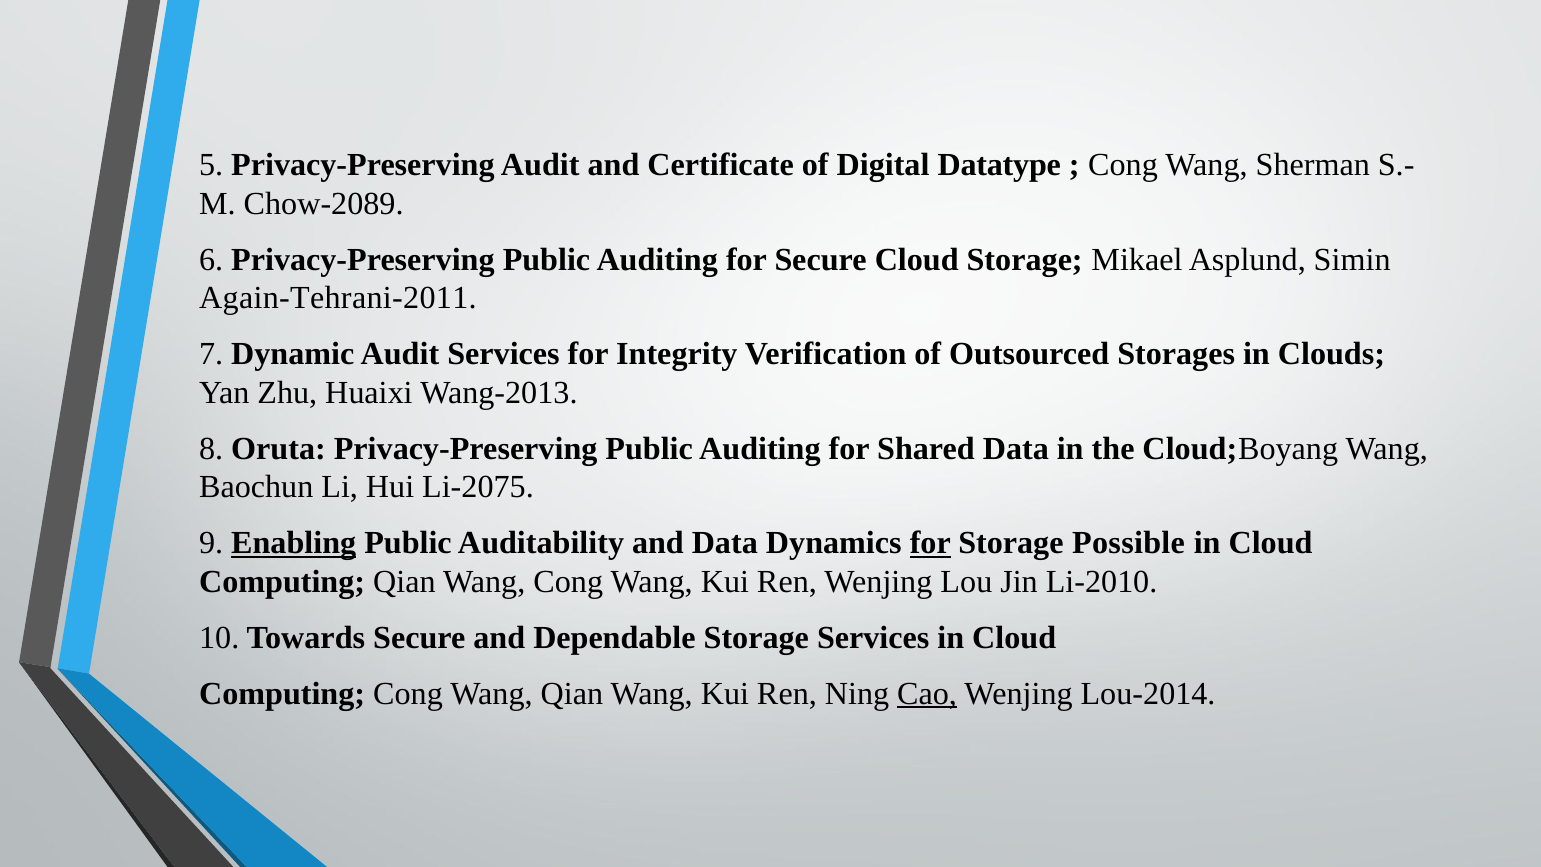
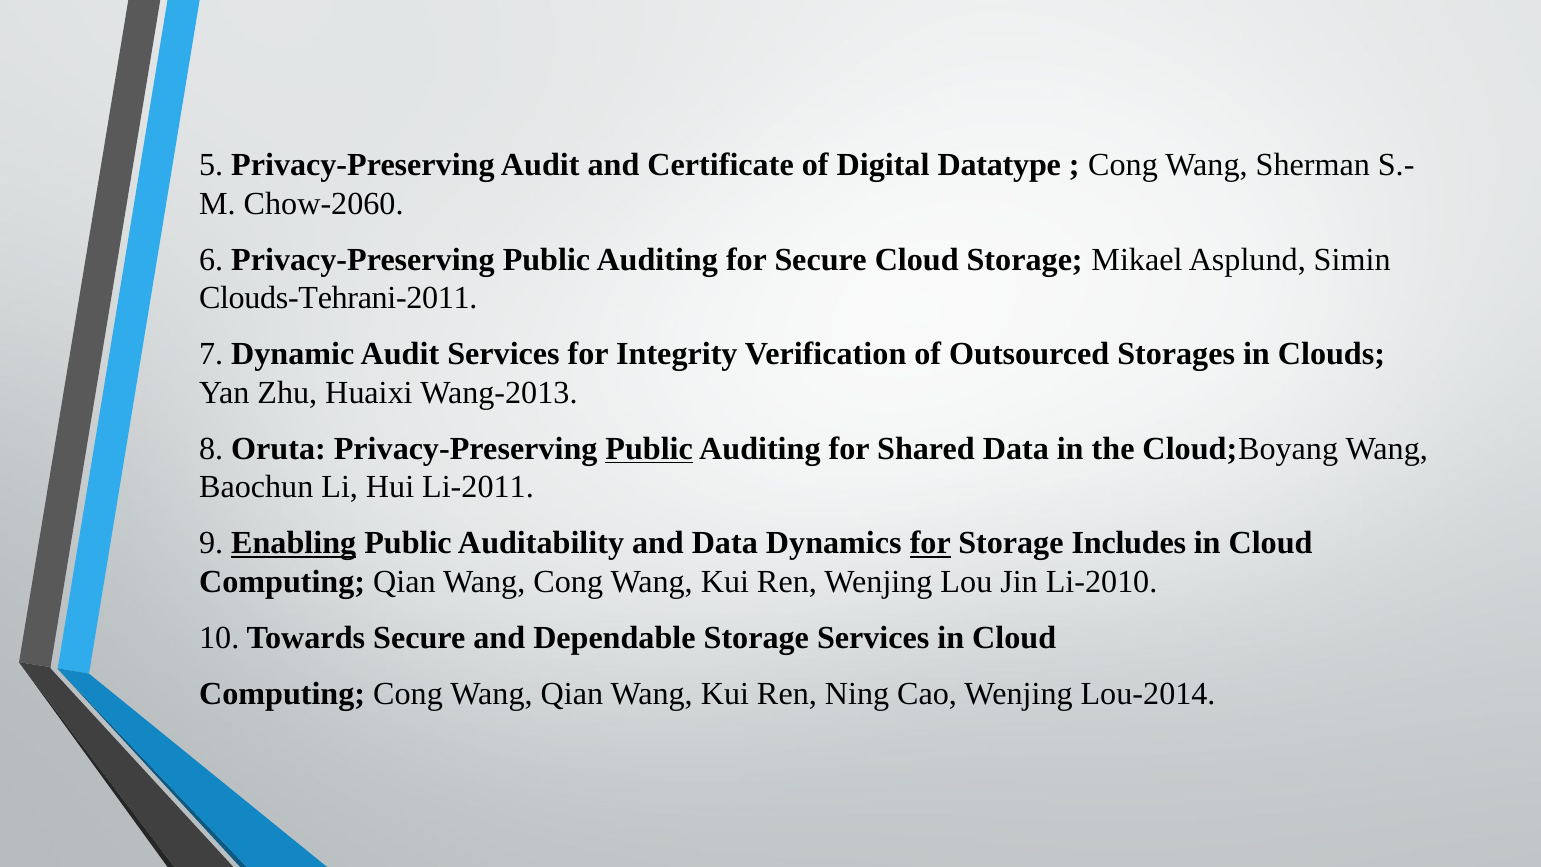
Chow-2089: Chow-2089 -> Chow-2060 (324, 204)
Again-Tehrani-2011: Again-Tehrani-2011 -> Clouds-Tehrani-2011 (338, 298)
Public underline: none -> present (649, 449)
Li-2075: Li-2075 -> Li-2011 (478, 487)
Possible: Possible -> Includes (1129, 543)
Cao underline: present -> none (927, 693)
